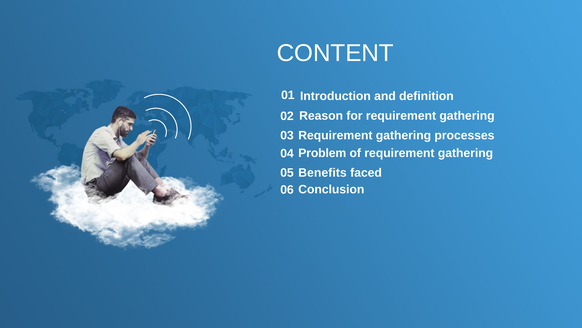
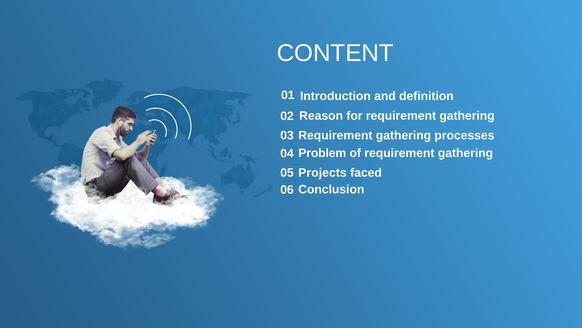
Benefits: Benefits -> Projects (323, 172)
